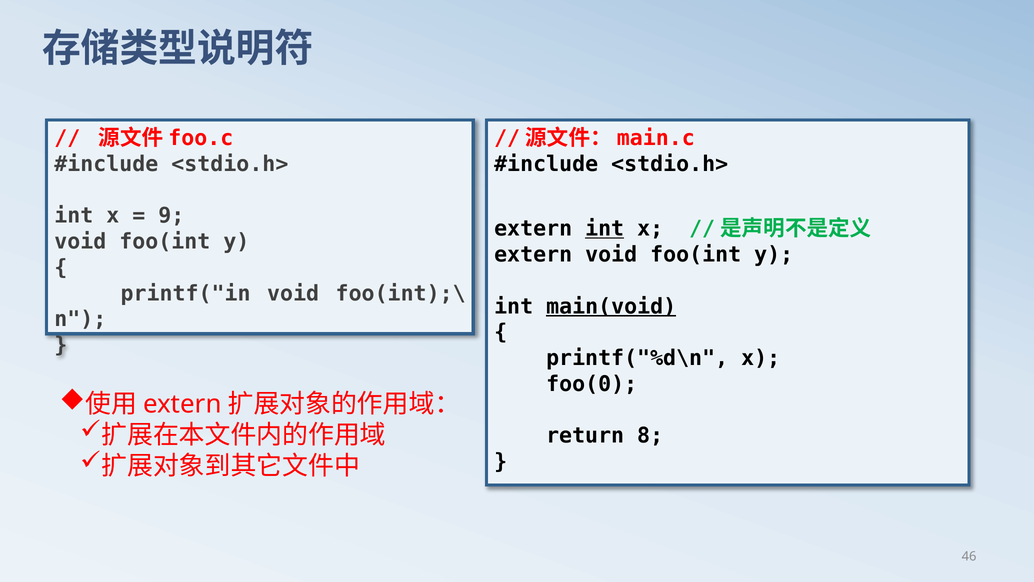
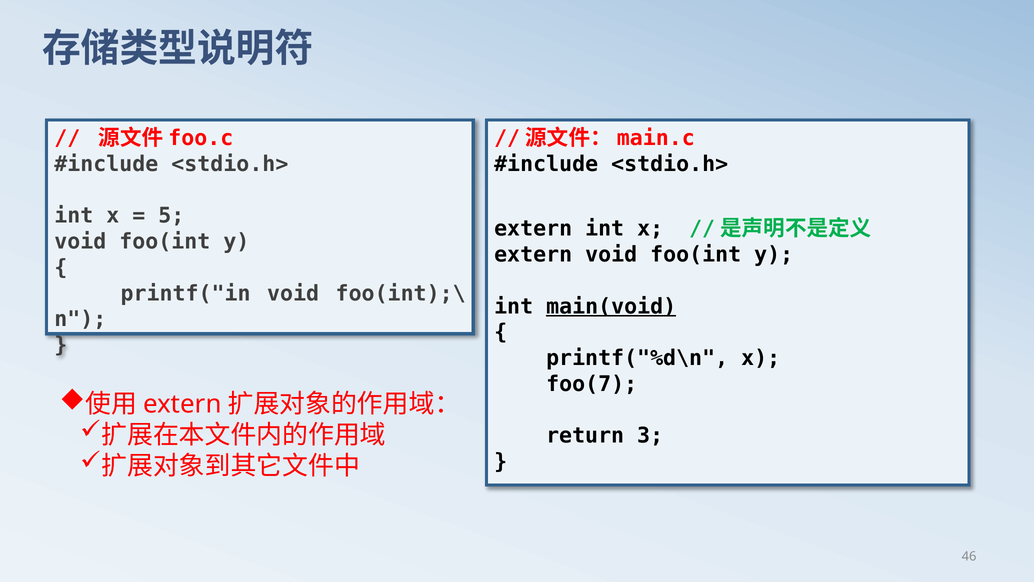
9: 9 -> 5 (171, 216)
int underline: present -> none (605, 229)
foo(0: foo(0 -> foo(7 (592, 384)
8: 8 -> 3 (650, 436)
